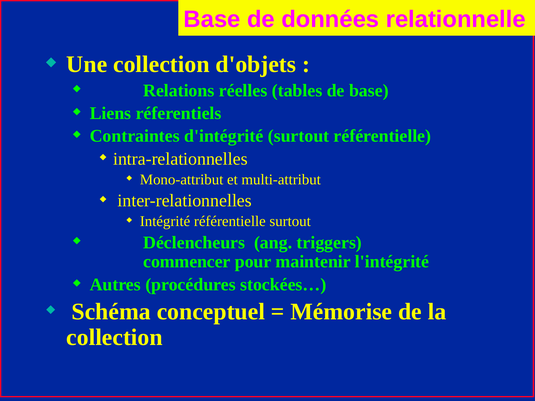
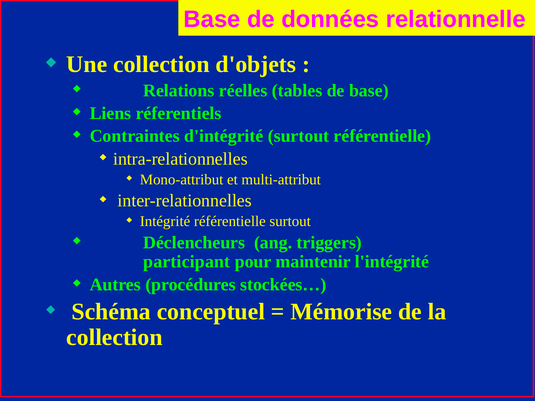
commencer: commencer -> participant (187, 262)
